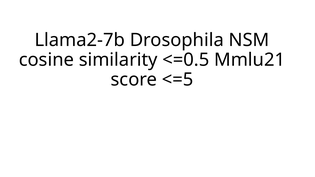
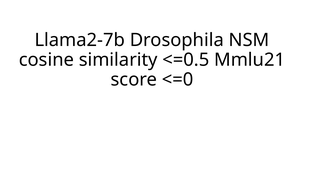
<=5: <=5 -> <=0 (178, 80)
